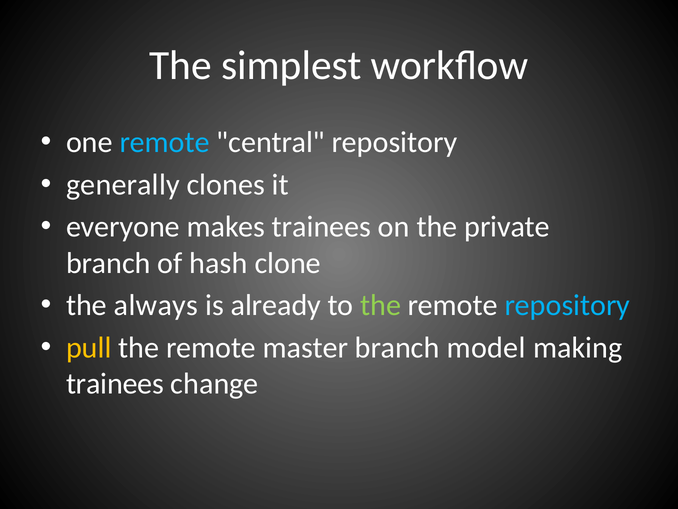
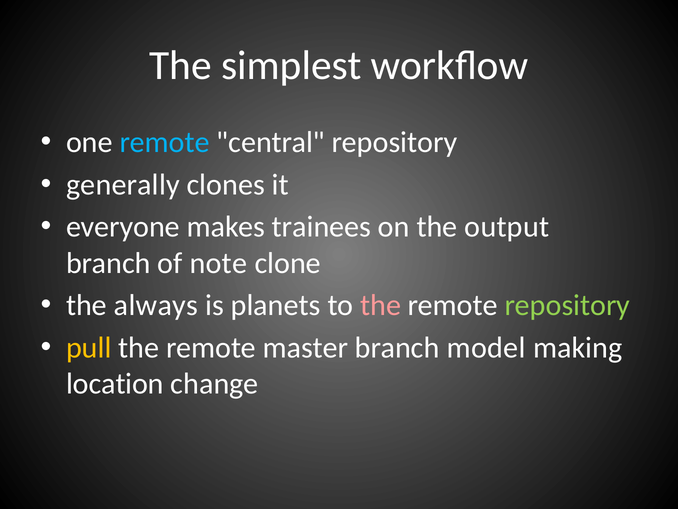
private: private -> output (507, 227)
hash: hash -> note (218, 263)
already: already -> planets (276, 305)
the colour: light green -> pink (381, 305)
repository colour: light blue -> light green (567, 305)
trainees: trainees -> location (115, 384)
